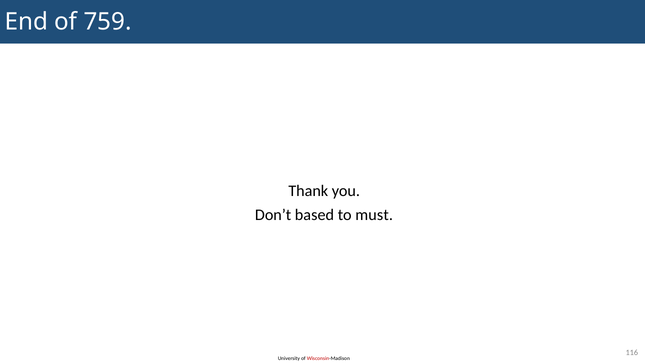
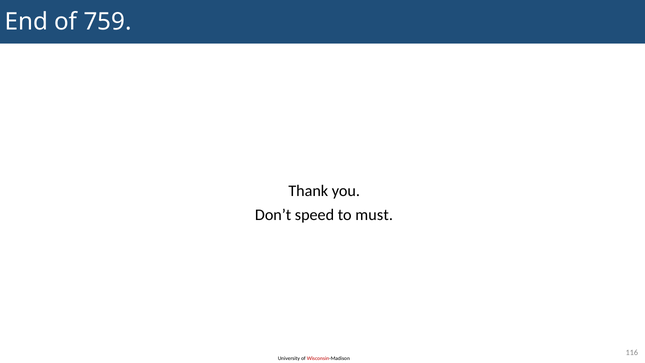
based: based -> speed (314, 215)
